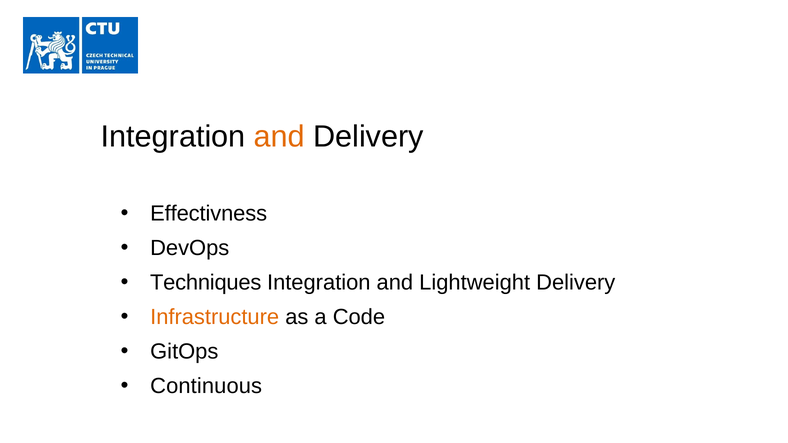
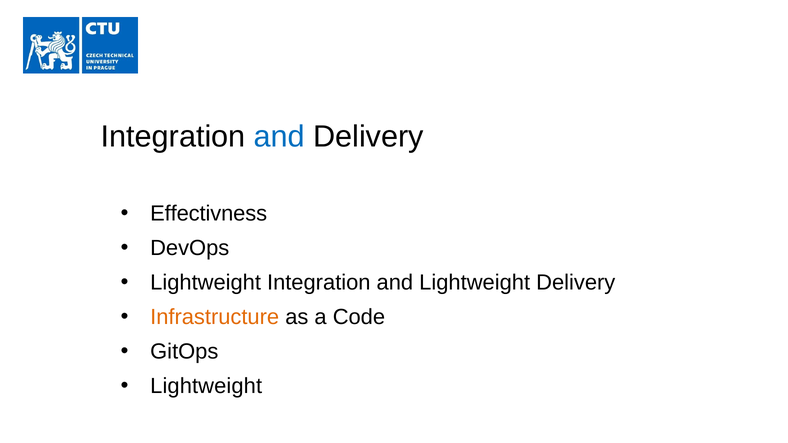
and colour: orange -> blue (279, 137)
Techniques: Techniques -> Lightweight (206, 283)
Continuous: Continuous -> Lightweight (206, 386)
